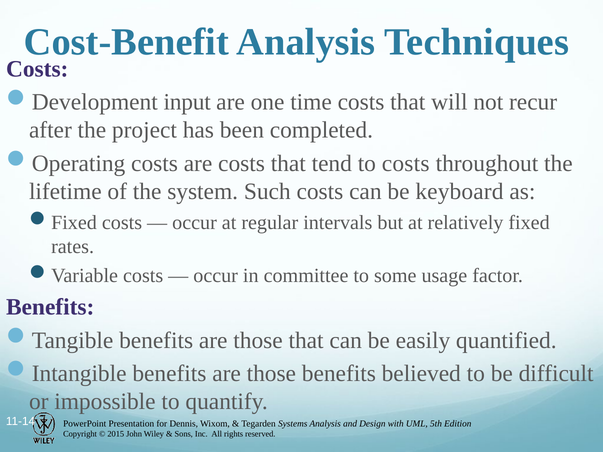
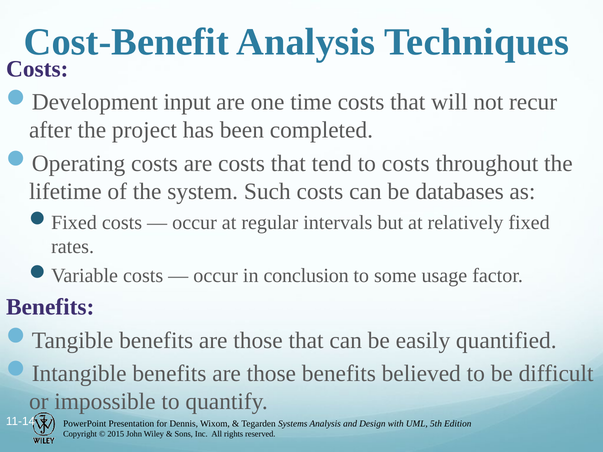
keyboard: keyboard -> databases (460, 192)
committee: committee -> conclusion (306, 276)
